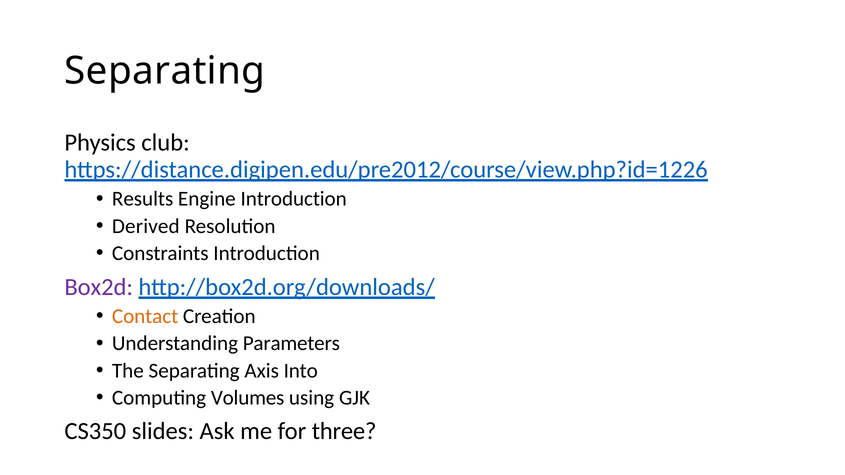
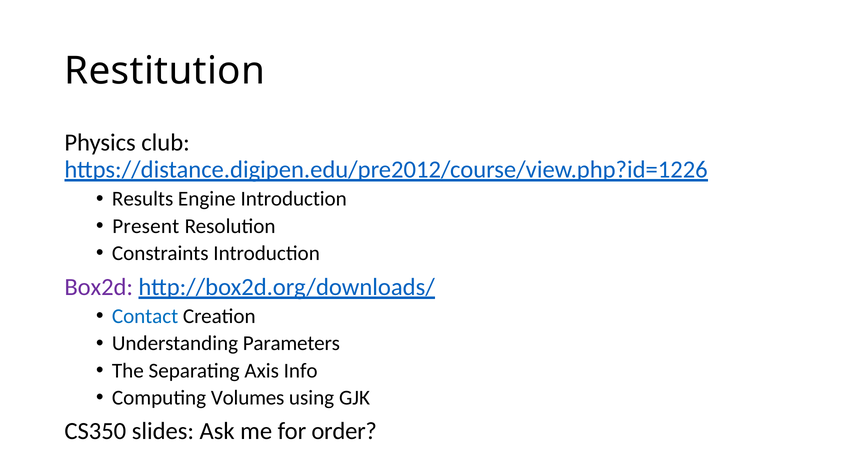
Separating: Separating -> Restitution (165, 71)
Derived: Derived -> Present (146, 226)
Contact colour: orange -> blue (145, 317)
Into: Into -> Info (301, 371)
three: three -> order (344, 432)
